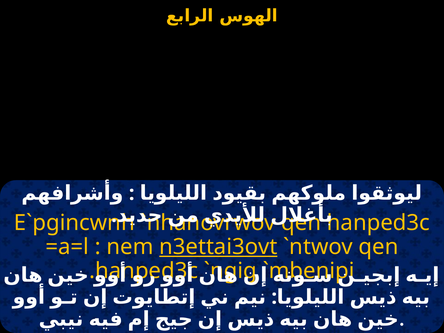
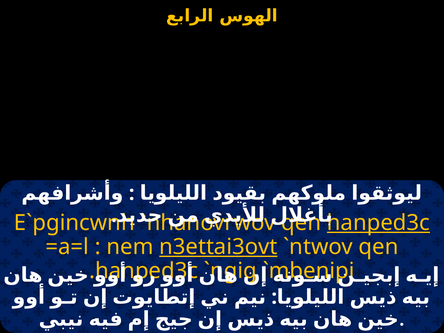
hanped3c underline: none -> present (378, 223)
